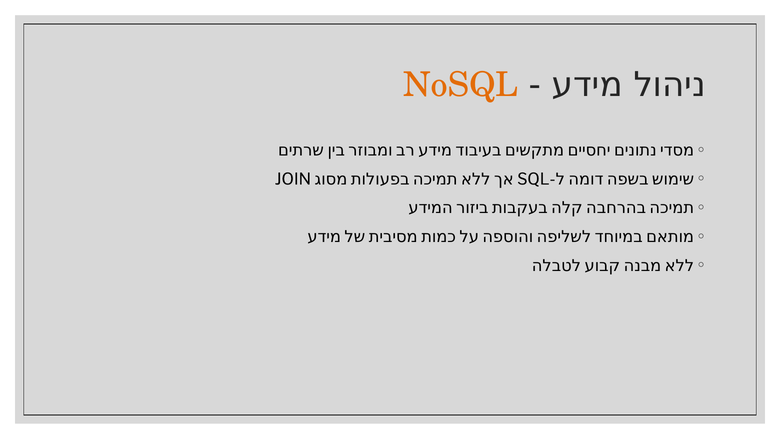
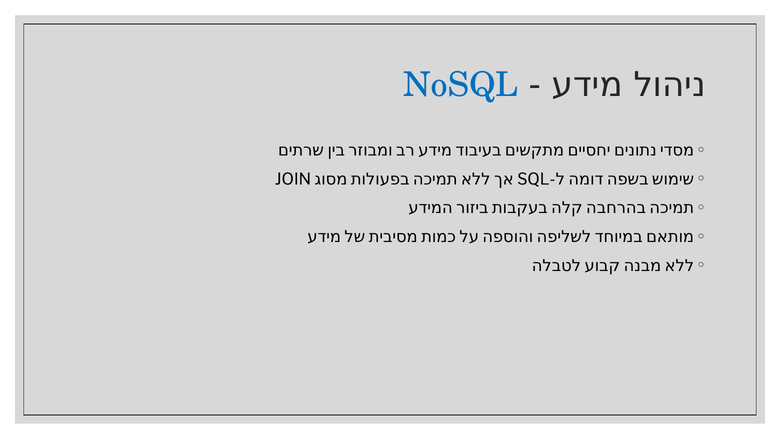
NoSQL colour: orange -> blue (461, 85)
